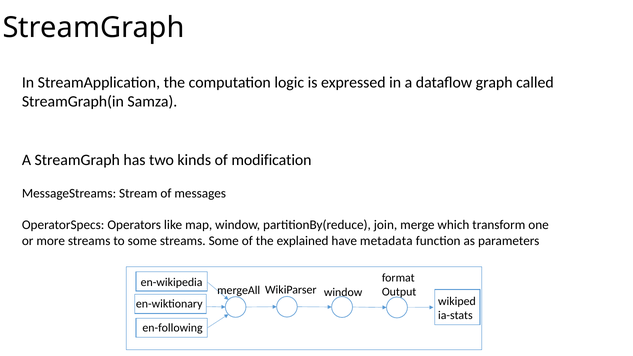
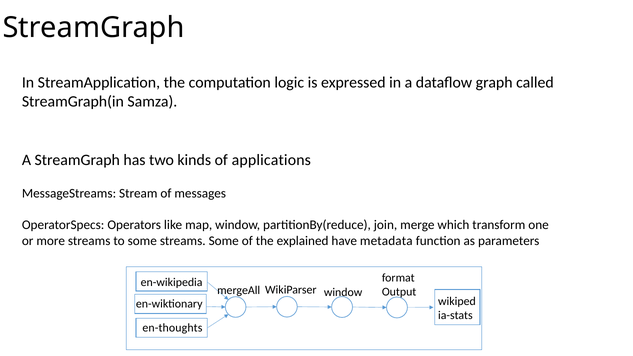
modification: modification -> applications (271, 160)
en-following: en-following -> en-thoughts (172, 328)
